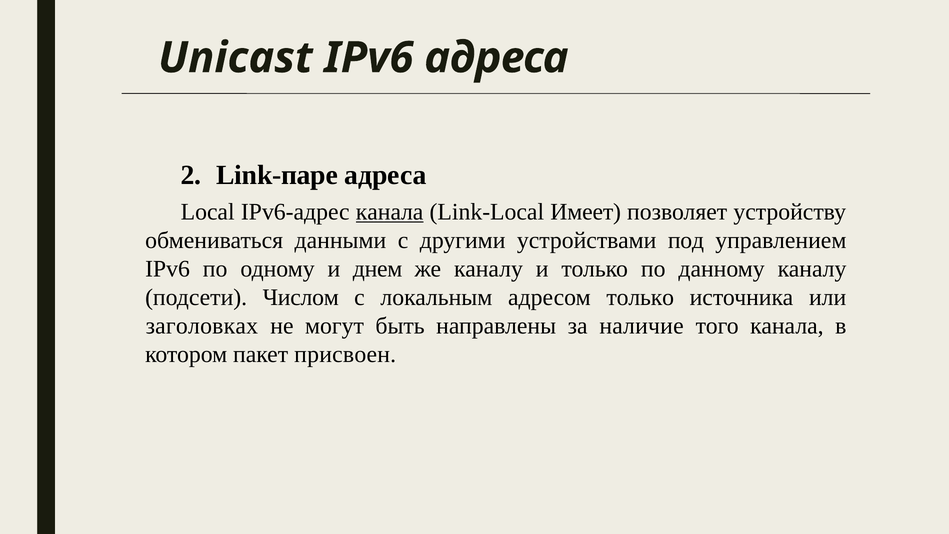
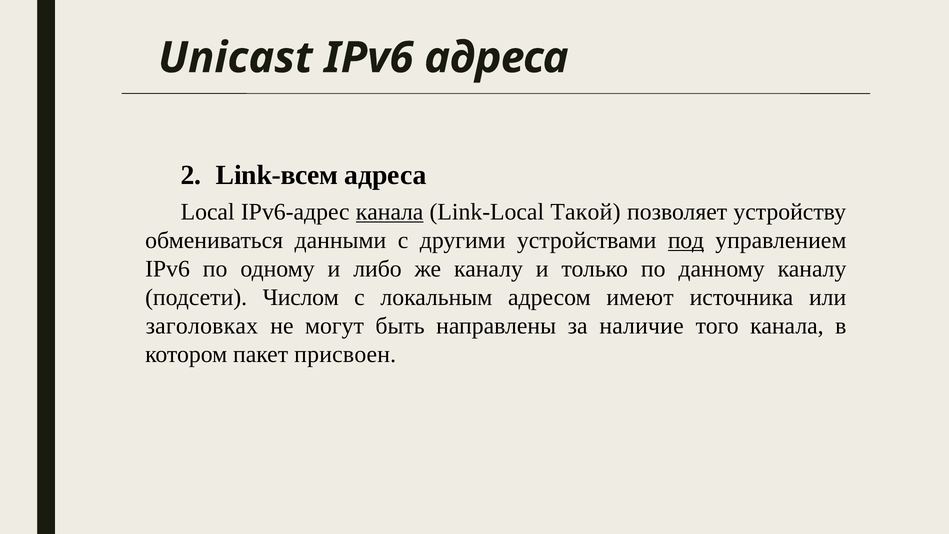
Link-паре: Link-паре -> Link-всем (277, 175)
Имеет: Имеет -> Такой (585, 212)
под underline: none -> present (686, 240)
днем: днем -> либо (377, 269)
адресом только: только -> имеют (640, 297)
